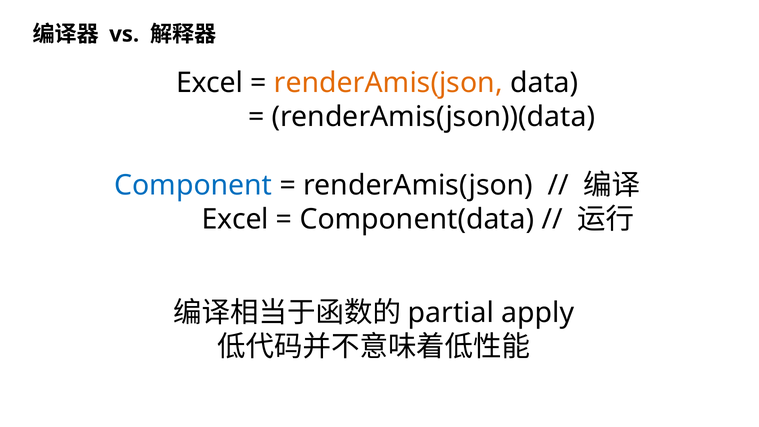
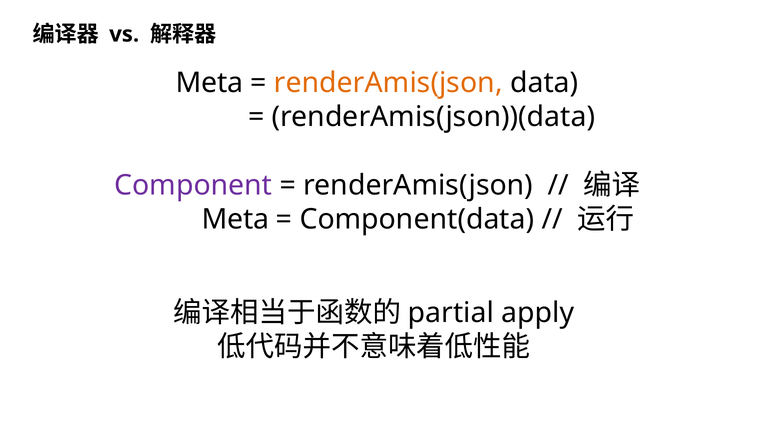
Excel: Excel -> Meta (210, 83)
Component colour: blue -> purple (193, 185)
Excel: Excel -> Meta (235, 219)
